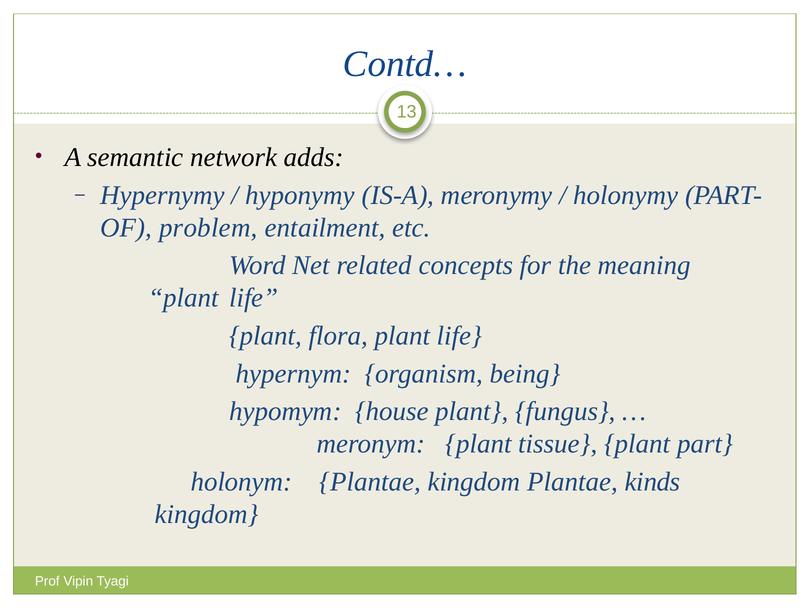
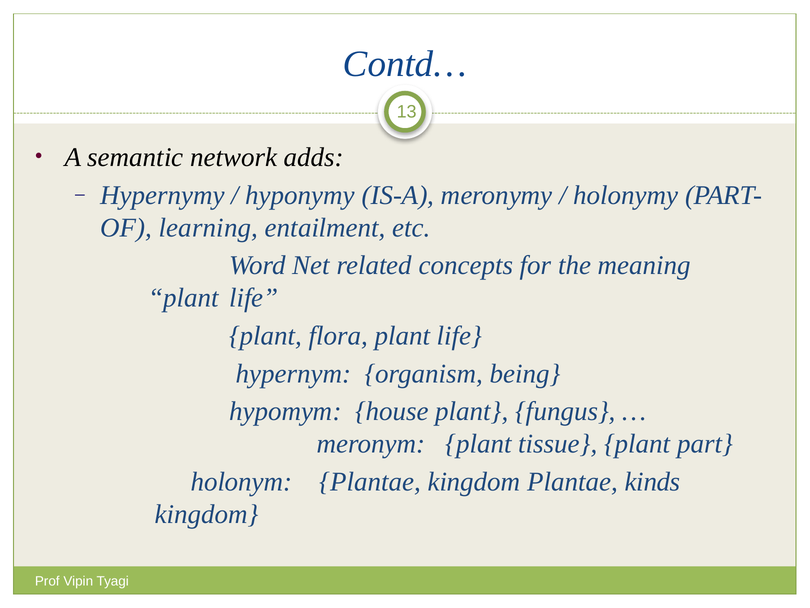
problem: problem -> learning (208, 228)
